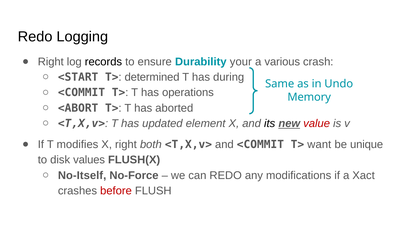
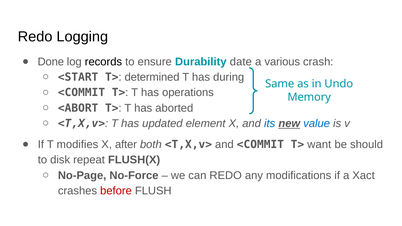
Right: Right -> Done (51, 62)
your: your -> date (241, 62)
its colour: black -> blue (270, 124)
value colour: red -> blue (317, 124)
X right: right -> after (126, 145)
unique: unique -> should (367, 145)
values: values -> repeat (89, 160)
No-Itself: No-Itself -> No-Page (82, 175)
